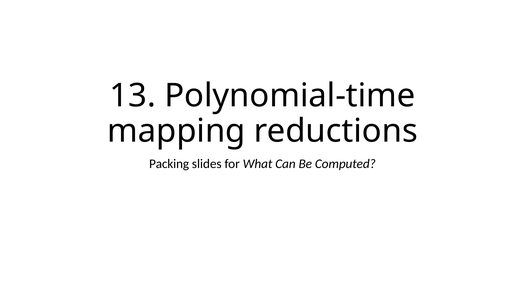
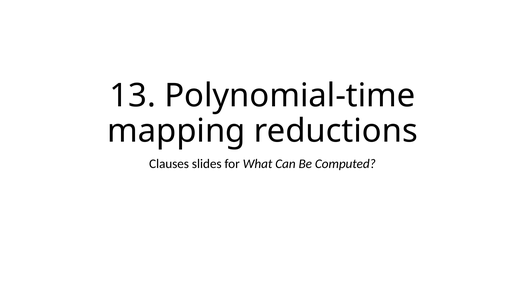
Packing: Packing -> Clauses (169, 164)
